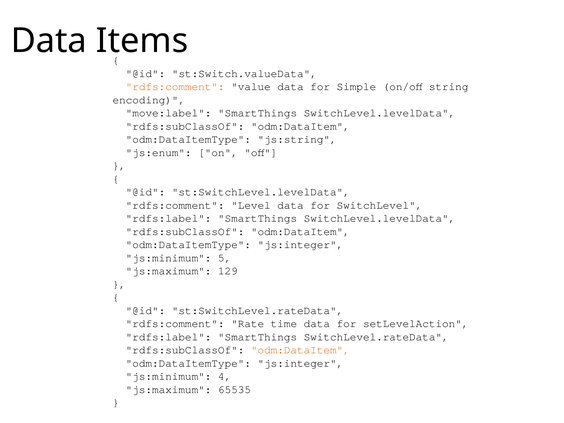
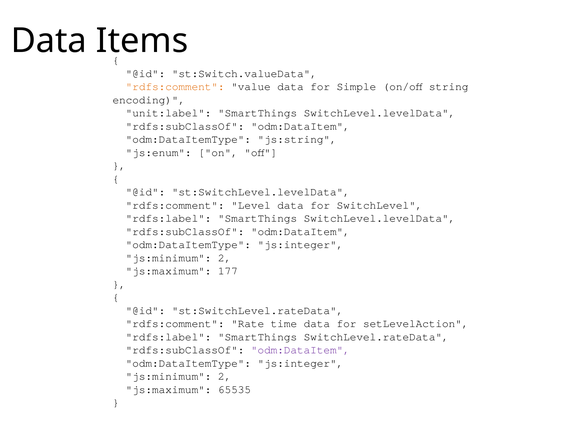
move:label: move:label -> unit:label (169, 113)
5: 5 -> 2 (225, 258)
129: 129 -> 177 (228, 271)
odm:DataItem colour: orange -> purple (300, 350)
4: 4 -> 2 (225, 376)
